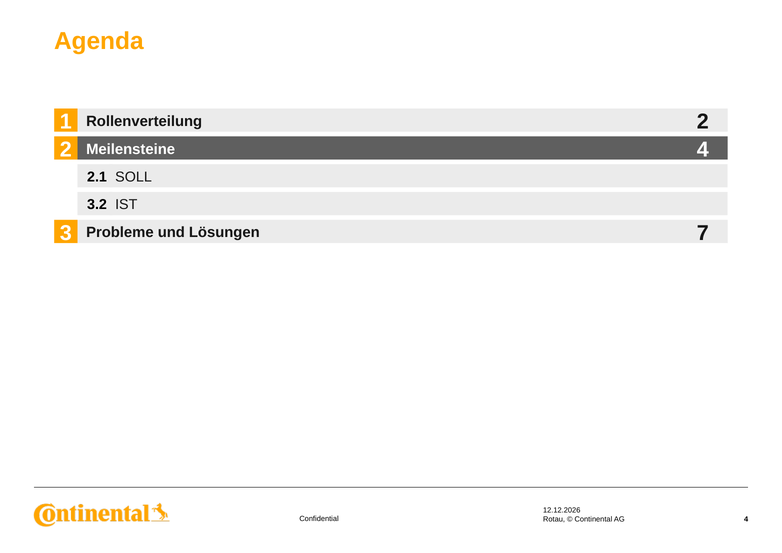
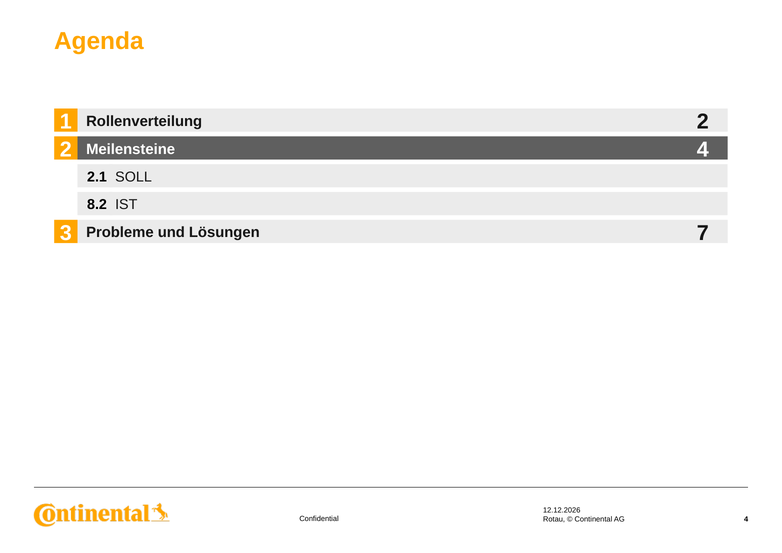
3.2: 3.2 -> 8.2 (97, 205)
